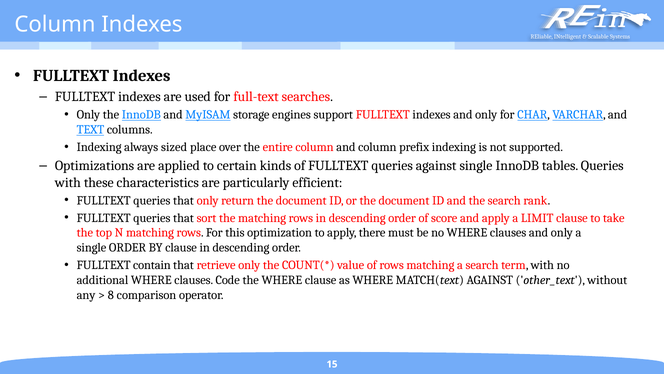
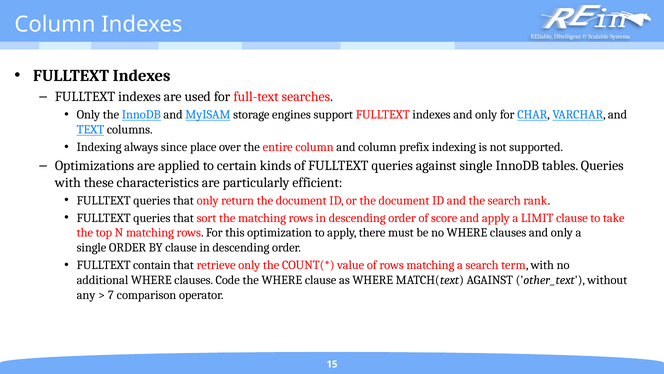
sized: sized -> since (174, 147)
8: 8 -> 7 (111, 295)
